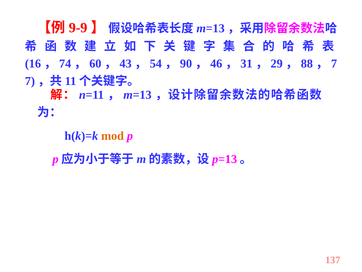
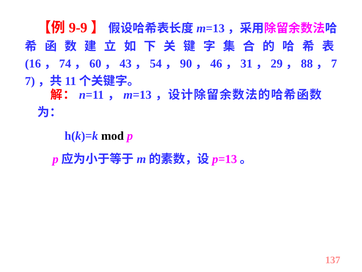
mod colour: orange -> black (113, 136)
